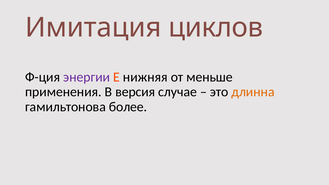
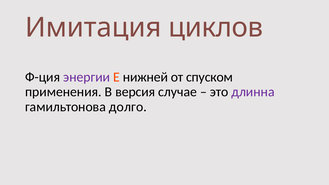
нижняя: нижняя -> нижней (145, 77)
меньше: меньше -> спуском (210, 77)
длинна colour: orange -> purple (253, 92)
более: более -> долго (128, 107)
